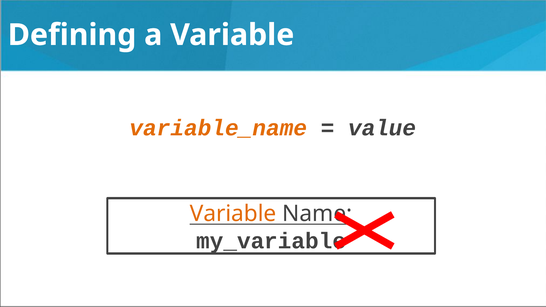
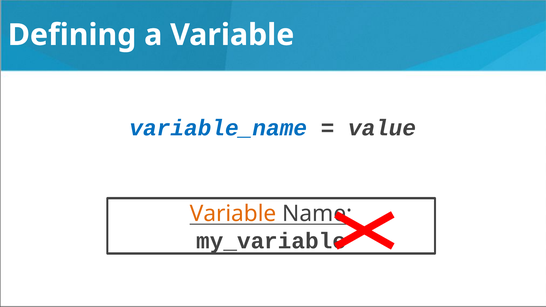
variable_name colour: orange -> blue (218, 128)
